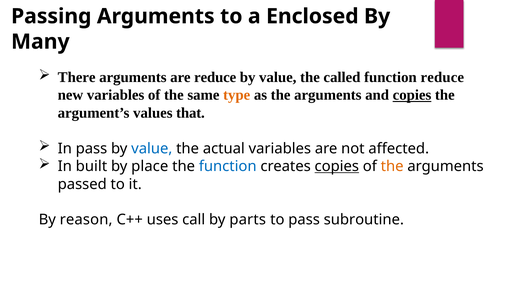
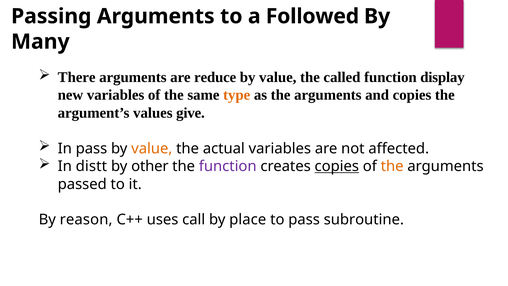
Enclosed: Enclosed -> Followed (312, 16)
function reduce: reduce -> display (442, 77)
copies underline: present -> none (412, 95)
that: that -> give (190, 113)
value colour: blue -> orange (152, 148)
built: built -> distt (91, 166)
place: place -> other (150, 166)
function colour: blue -> purple (228, 166)
parts: parts -> place (248, 220)
